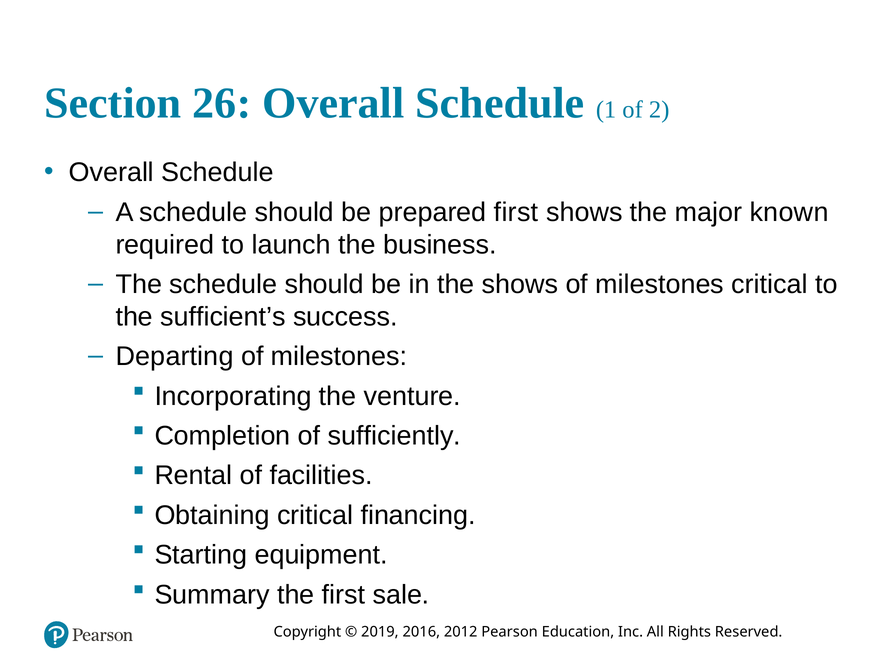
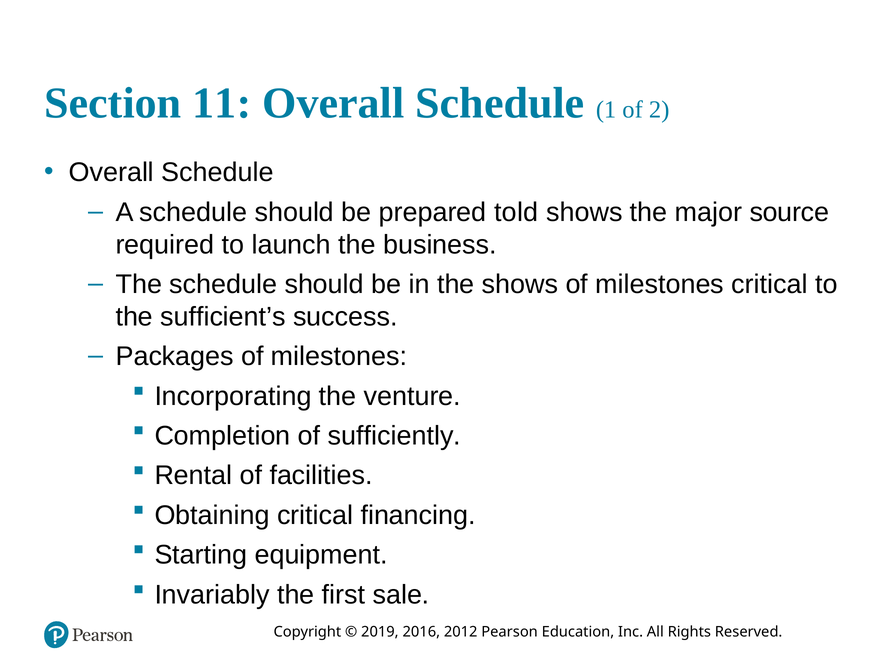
26: 26 -> 11 (222, 103)
prepared first: first -> told (516, 212)
known: known -> source (789, 212)
Departing: Departing -> Packages (175, 357)
Summary: Summary -> Invariably (212, 595)
